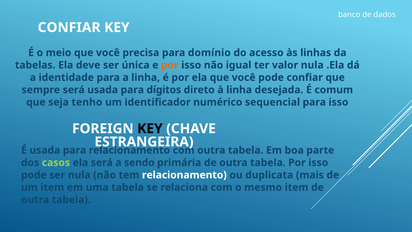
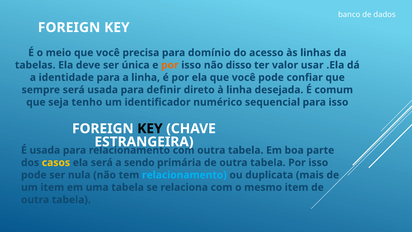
CONFIAR: CONFIAR -> FOREIGN (69, 27)
igual: igual -> disso (239, 65)
valor nula: nula -> usar (312, 65)
dígitos: dígitos -> definir (164, 90)
casos colour: light green -> yellow (56, 162)
relacionamento colour: white -> light blue (184, 175)
